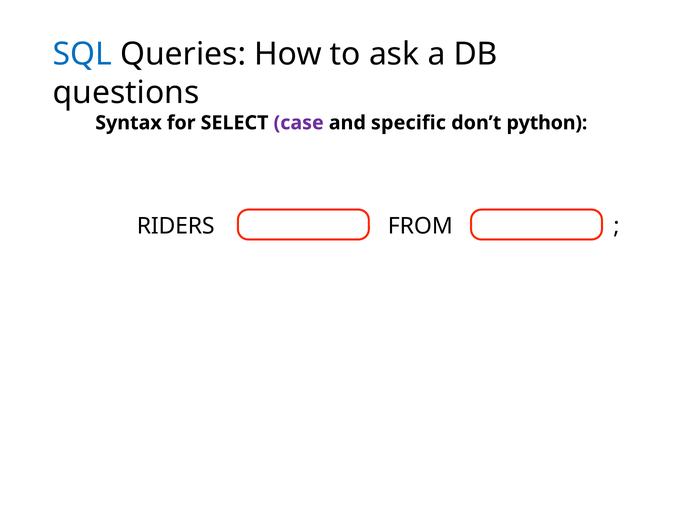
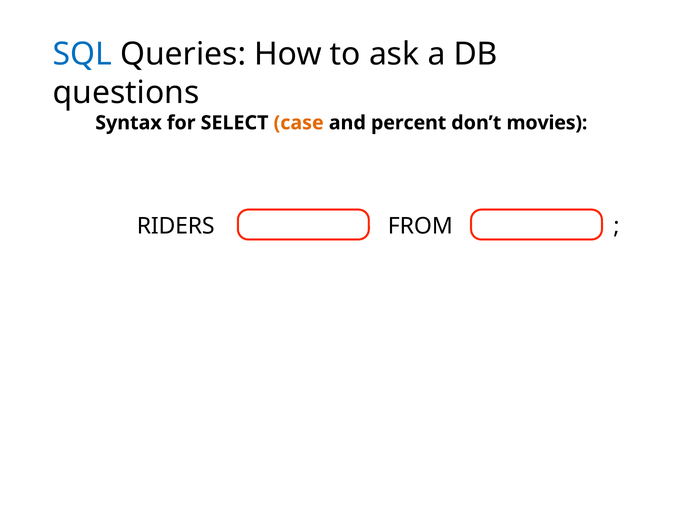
case colour: purple -> orange (299, 123)
specific: specific -> percent (409, 123)
python: python -> movies (547, 123)
